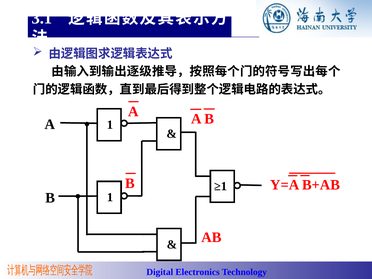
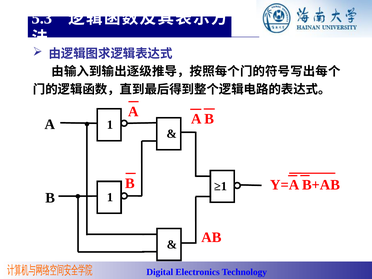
3.1: 3.1 -> 5.3 (42, 18)
